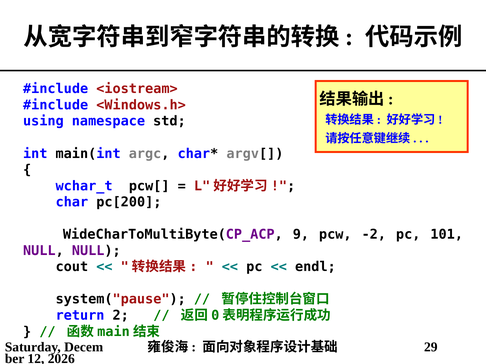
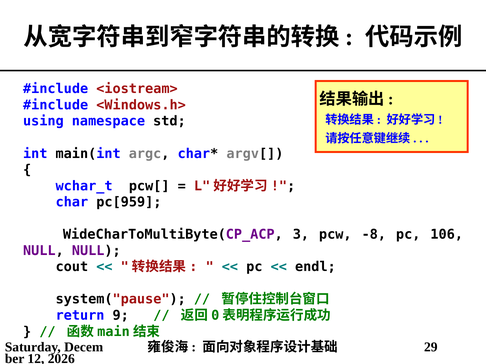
pc[200: pc[200 -> pc[959 (129, 202)
9: 9 -> 3 (301, 235)
-2: -2 -> -8 (374, 235)
101: 101 -> 106 (447, 235)
2: 2 -> 9 (121, 316)
